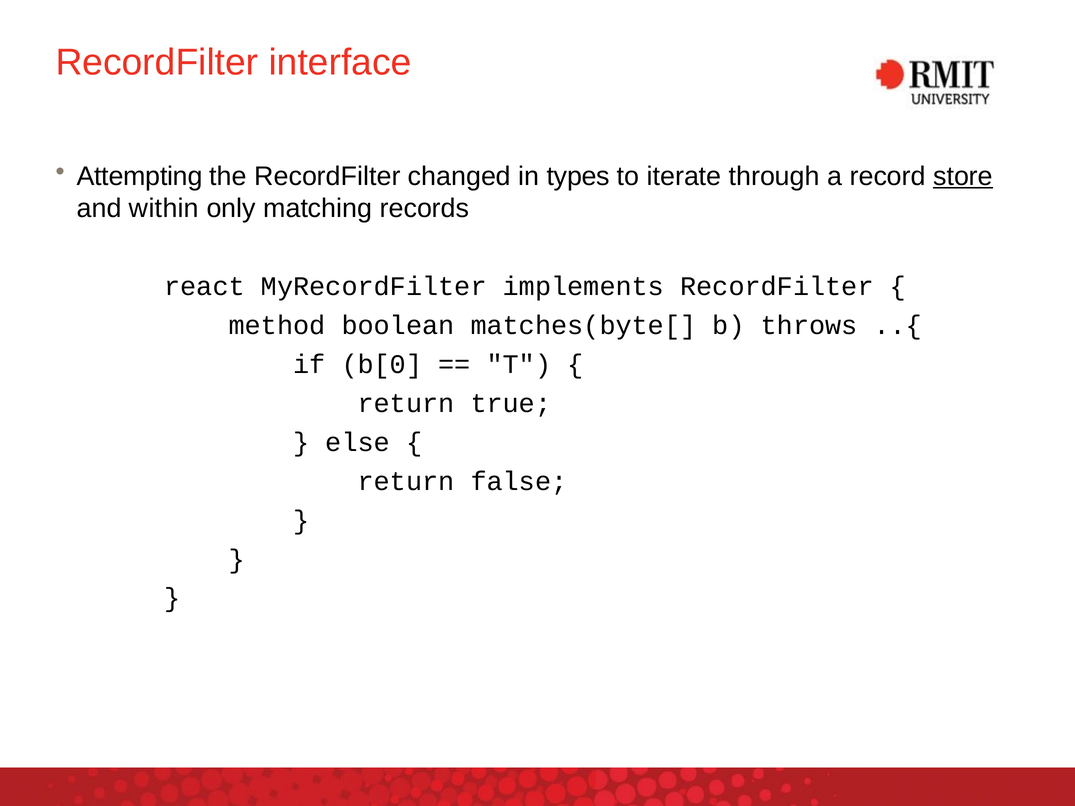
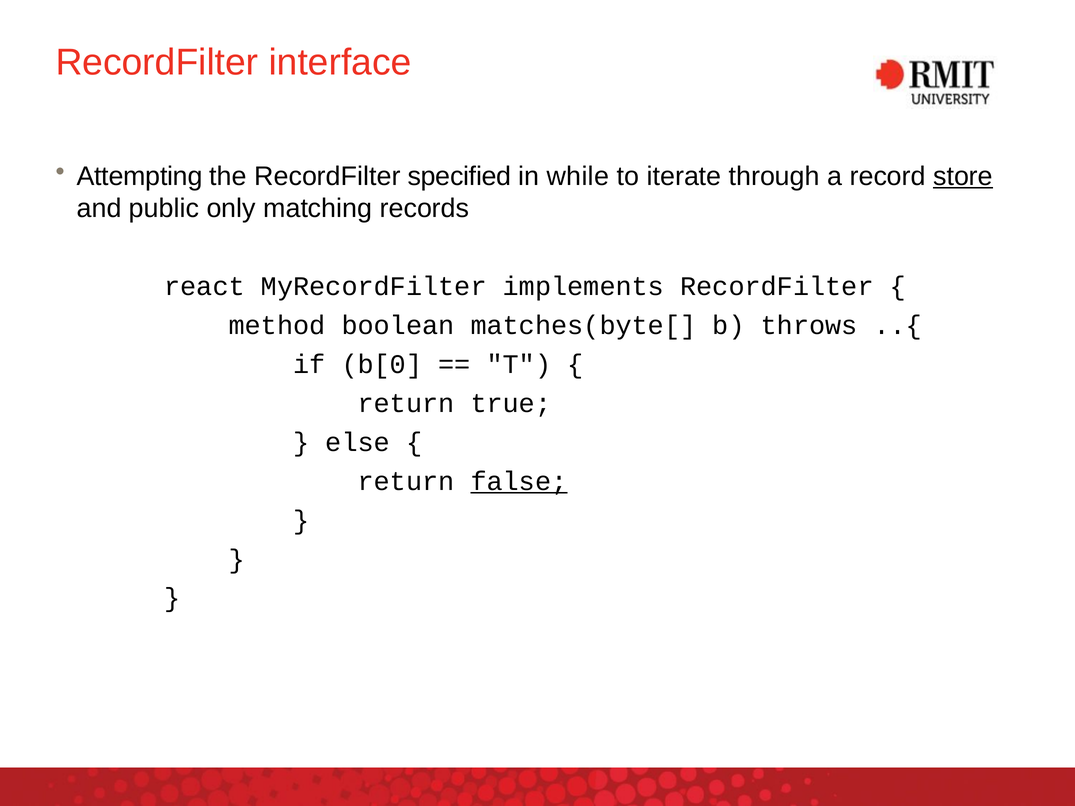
changed: changed -> specified (460, 176)
types: types -> while (578, 176)
within: within -> public (164, 209)
false underline: none -> present (519, 481)
